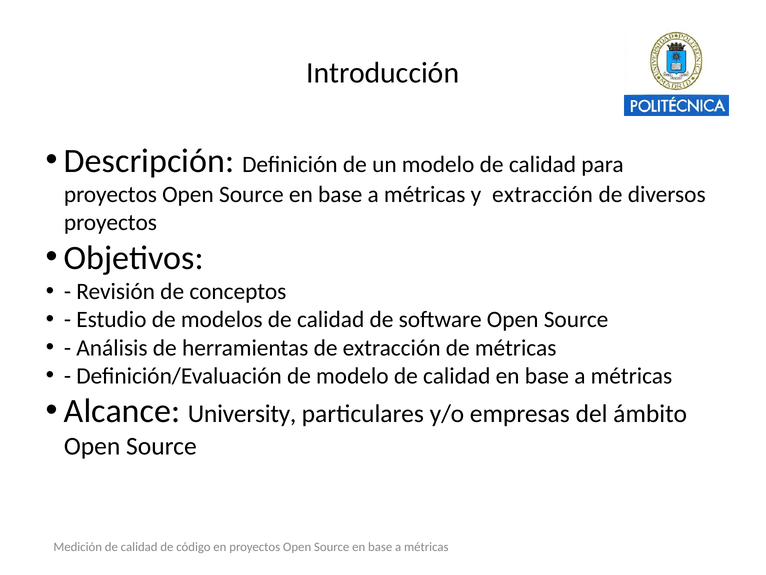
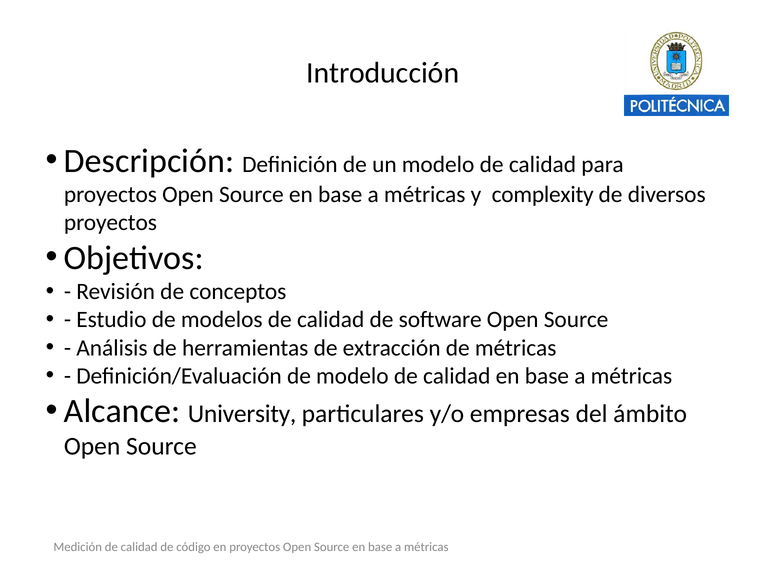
y extracción: extracción -> complexity (543, 194)
